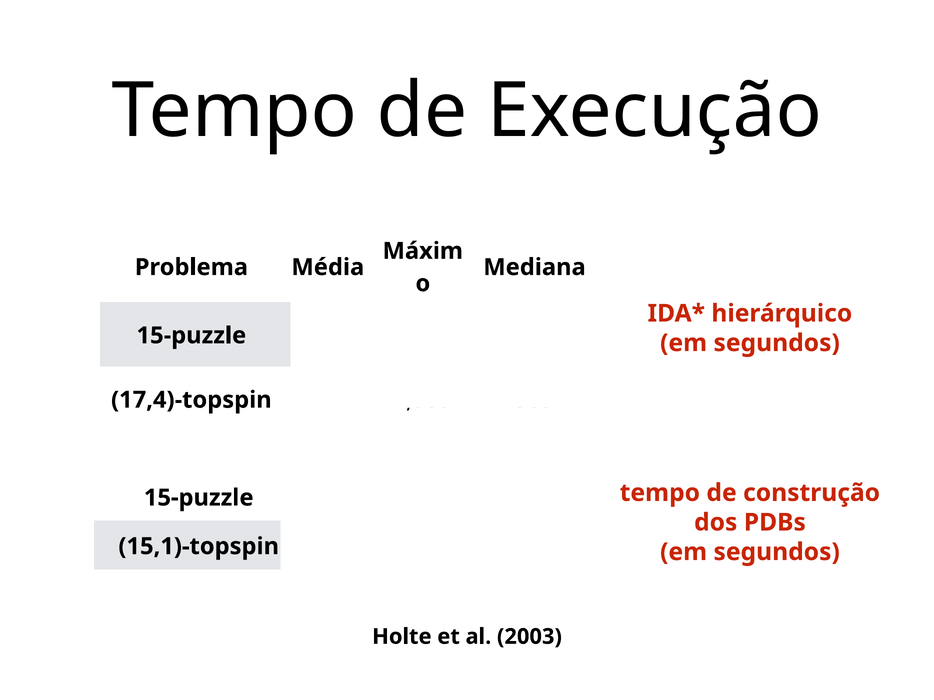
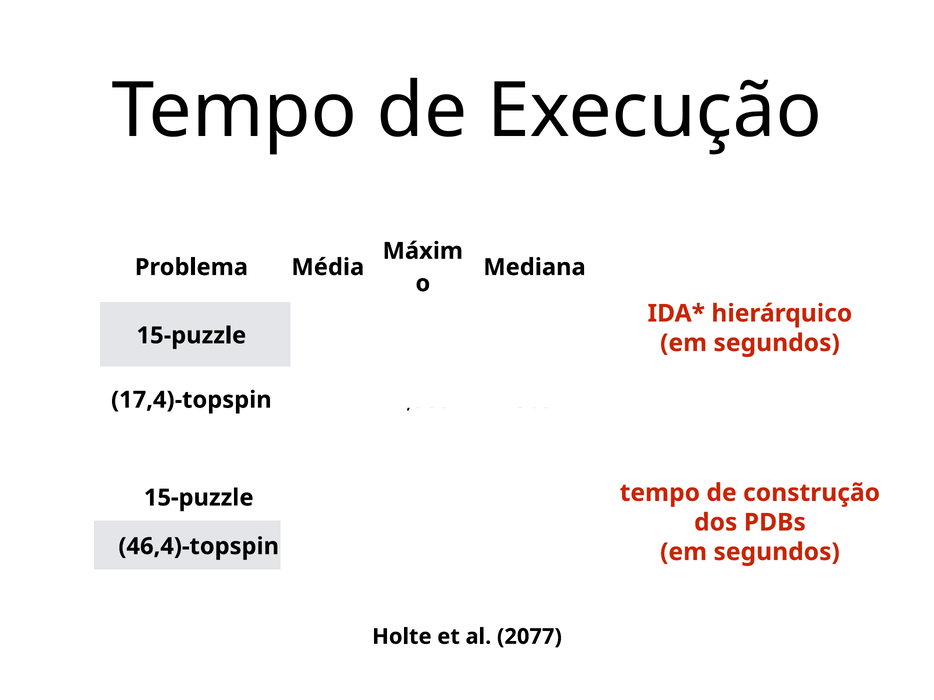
15,1)-topspin: 15,1)-topspin -> 46,4)-topspin (199, 547)
2003: 2003 -> 2077 (529, 637)
